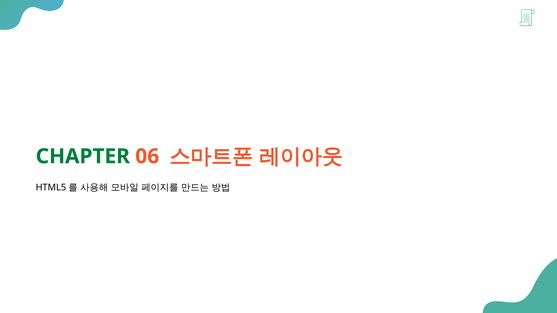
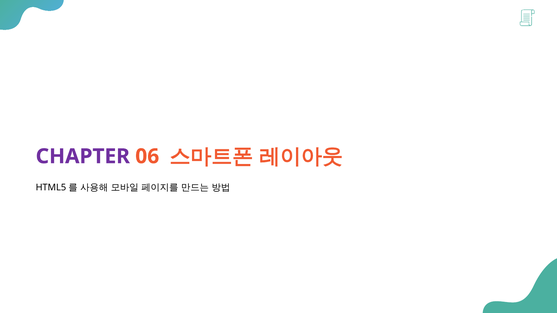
CHAPTER colour: green -> purple (83, 157)
